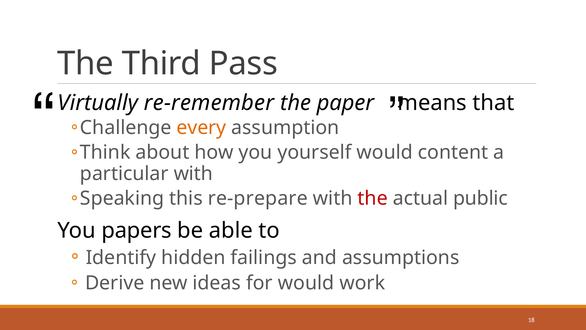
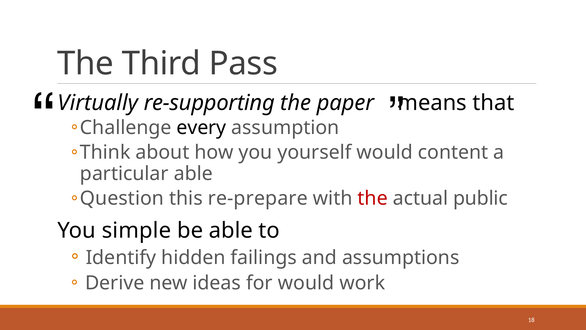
re-remember: re-remember -> re-supporting (209, 103)
every colour: orange -> black (201, 128)
particular with: with -> able (193, 173)
Speaking: Speaking -> Question (122, 198)
papers: papers -> simple (136, 230)
